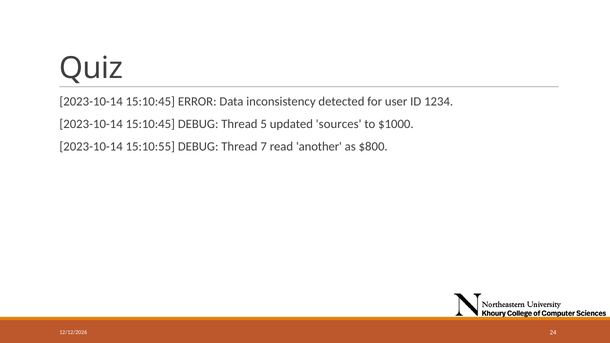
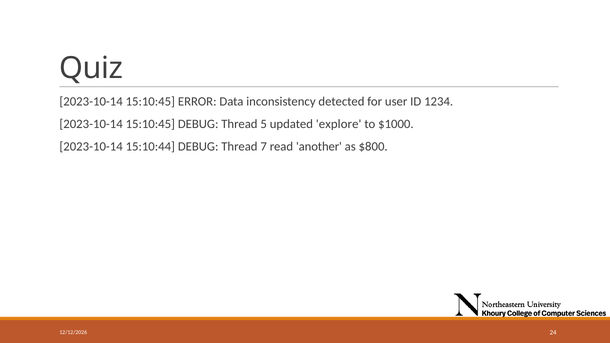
sources: sources -> explore (339, 124)
15:10:55: 15:10:55 -> 15:10:44 (150, 147)
